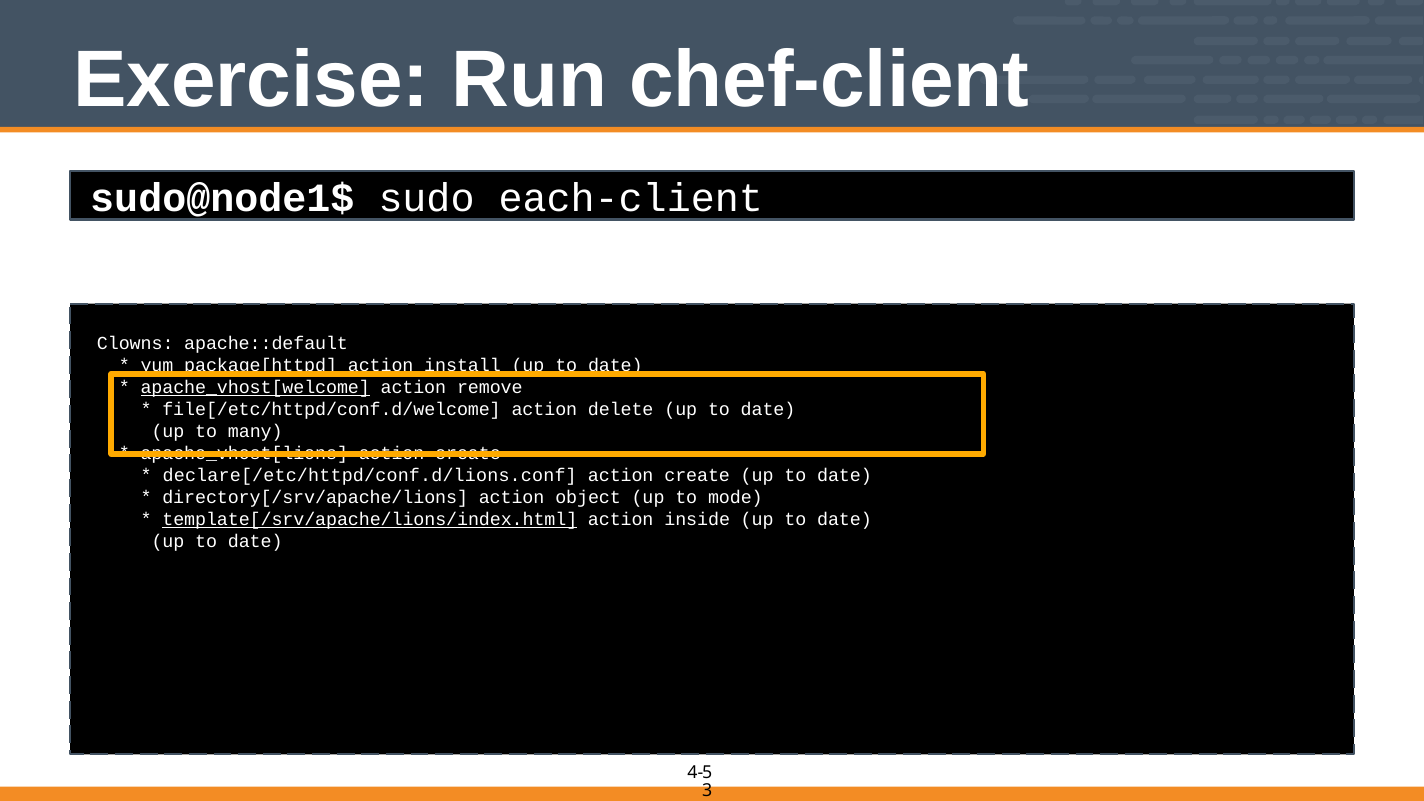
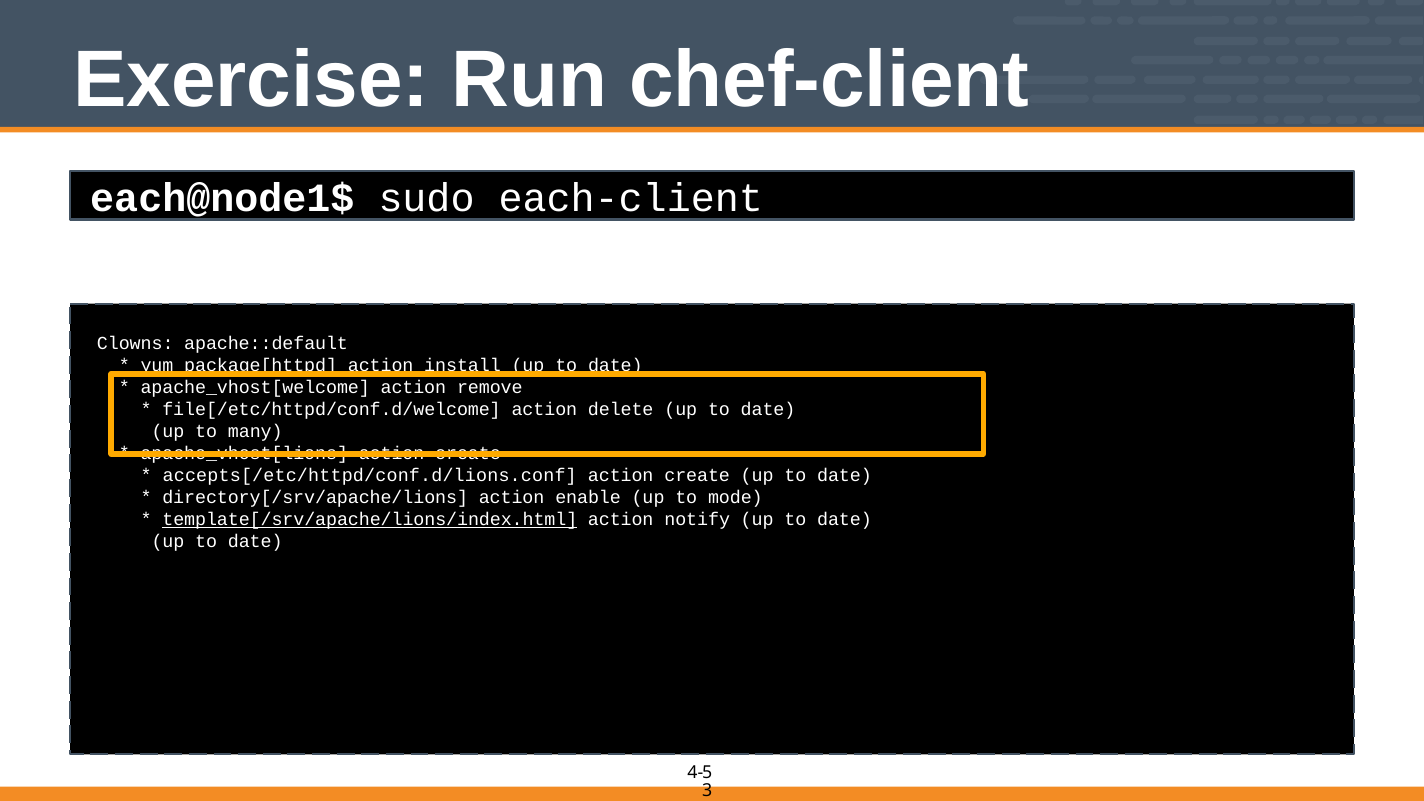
sudo@node1$: sudo@node1$ -> each@node1$ (222, 198)
apache_vhost[welcome underline: present -> none (255, 387)
declare[/etc/httpd/conf.d/lions.conf: declare[/etc/httpd/conf.d/lions.conf -> accepts[/etc/httpd/conf.d/lions.conf (370, 475)
object: object -> enable (588, 497)
inside: inside -> notify (697, 519)
